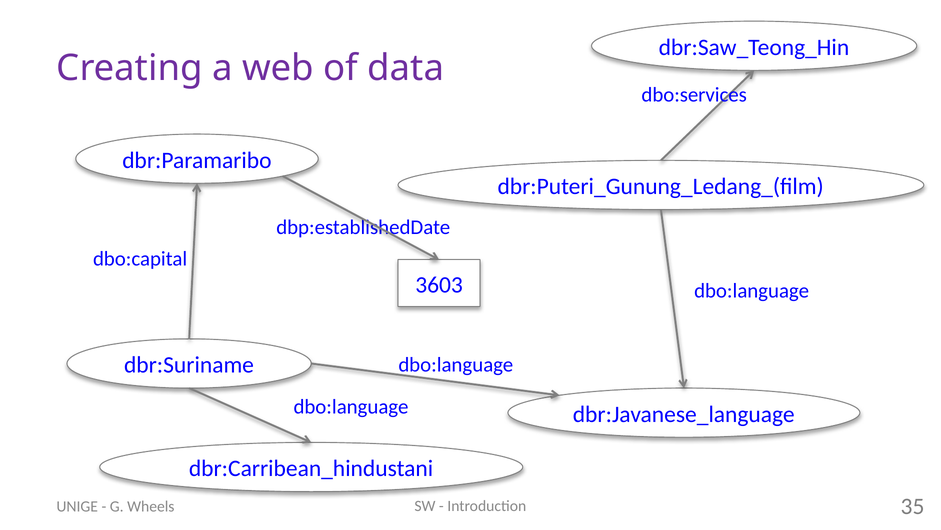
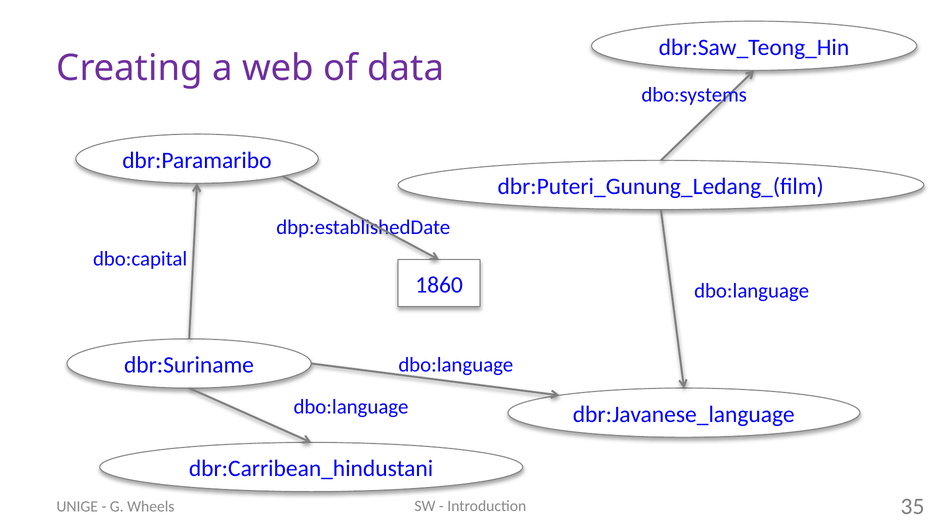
dbo:services: dbo:services -> dbo:systems (694, 95)
3603: 3603 -> 1860 (439, 284)
